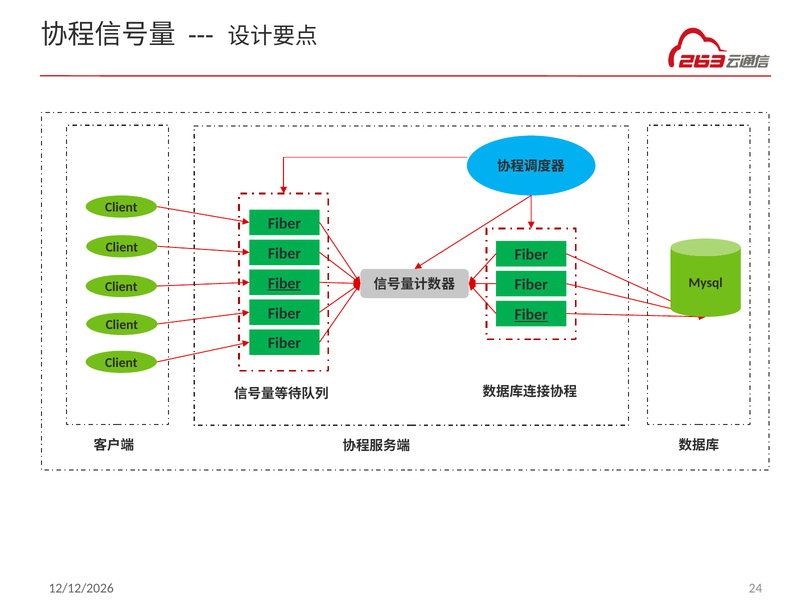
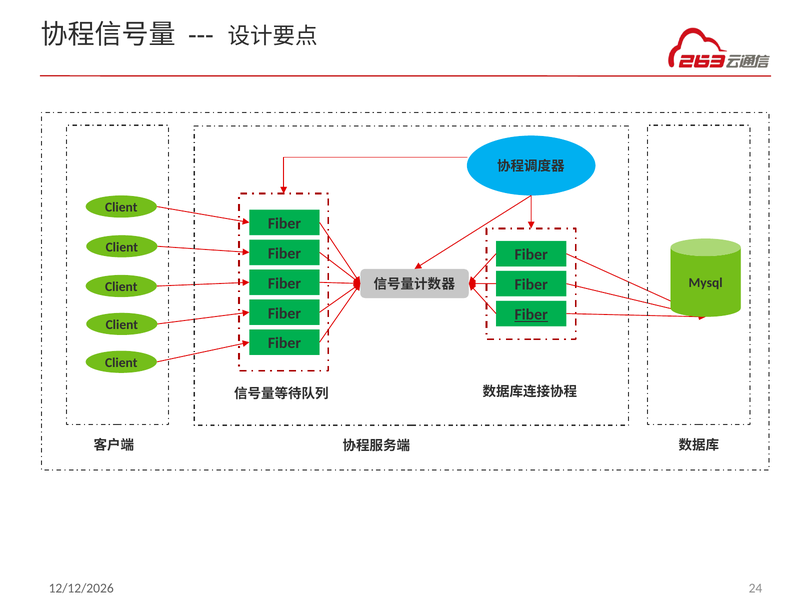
Fiber underline: present -> none (284, 284)
